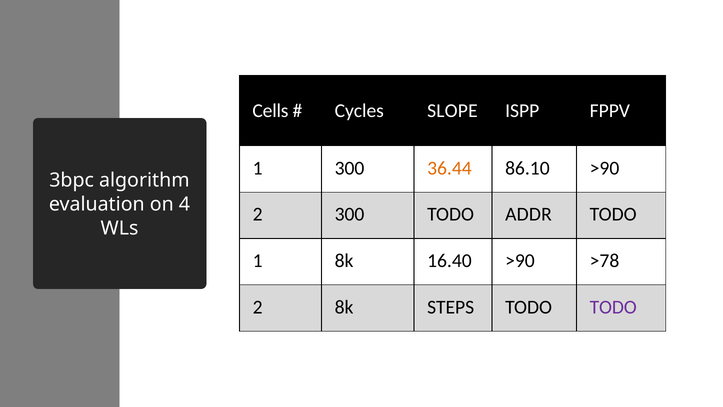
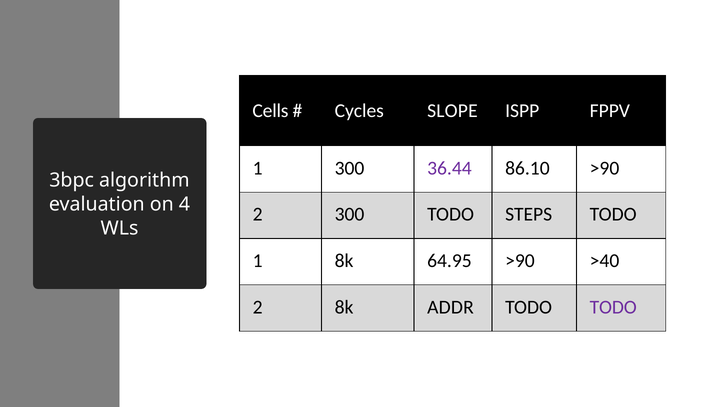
36.44 colour: orange -> purple (449, 168)
ADDR: ADDR -> STEPS (529, 214)
16.40: 16.40 -> 64.95 (449, 261)
>78: >78 -> >40 (605, 261)
STEPS: STEPS -> ADDR (451, 307)
